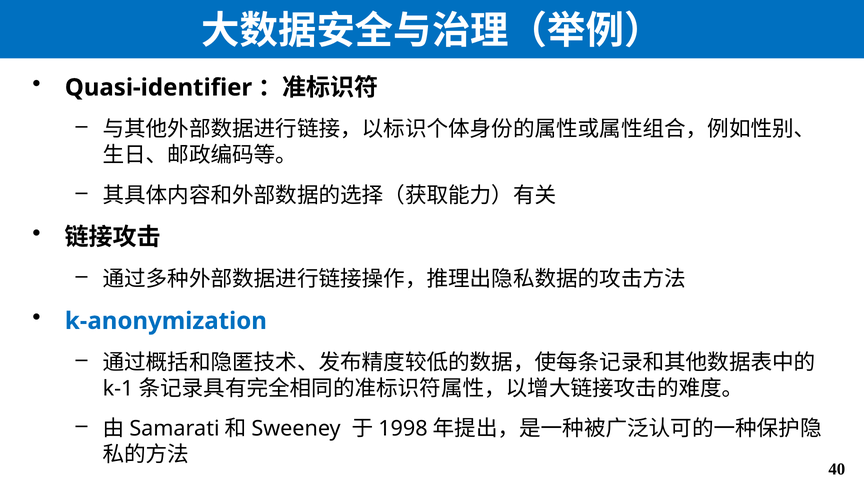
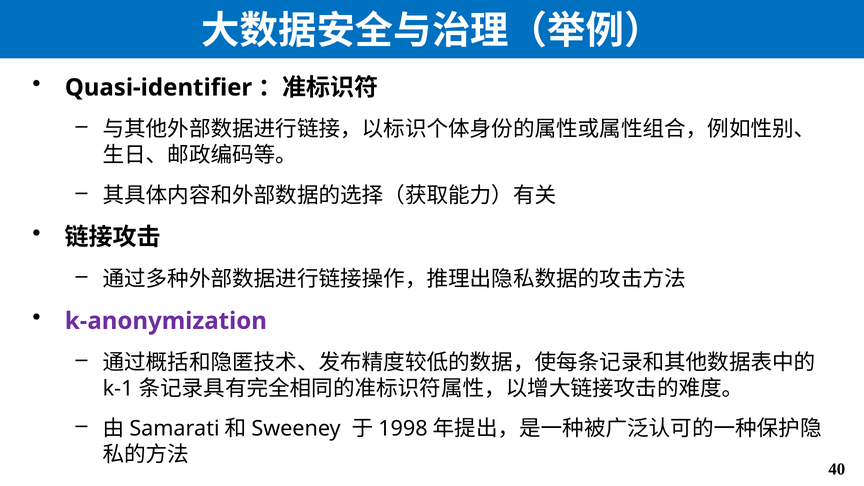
k-anonymization colour: blue -> purple (166, 321)
